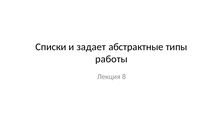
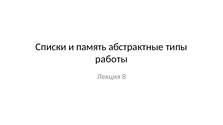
задает: задает -> память (91, 47)
